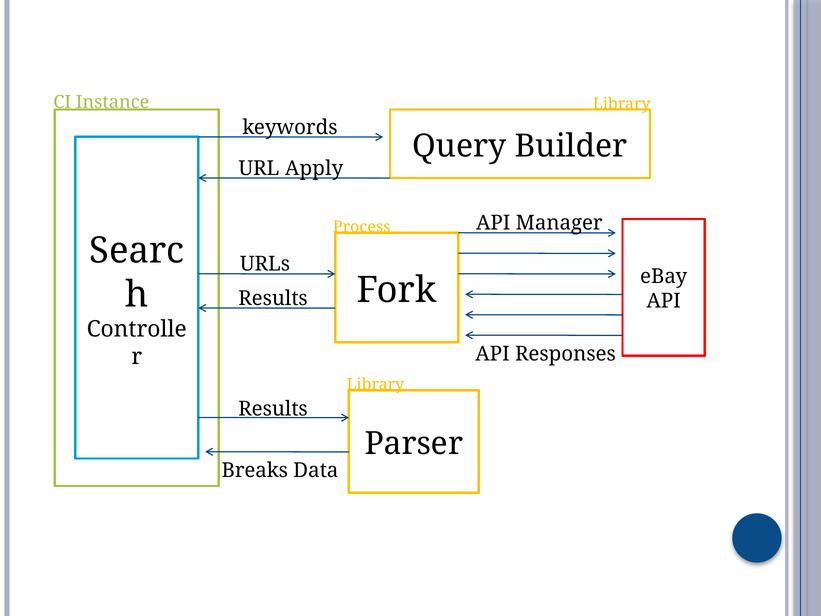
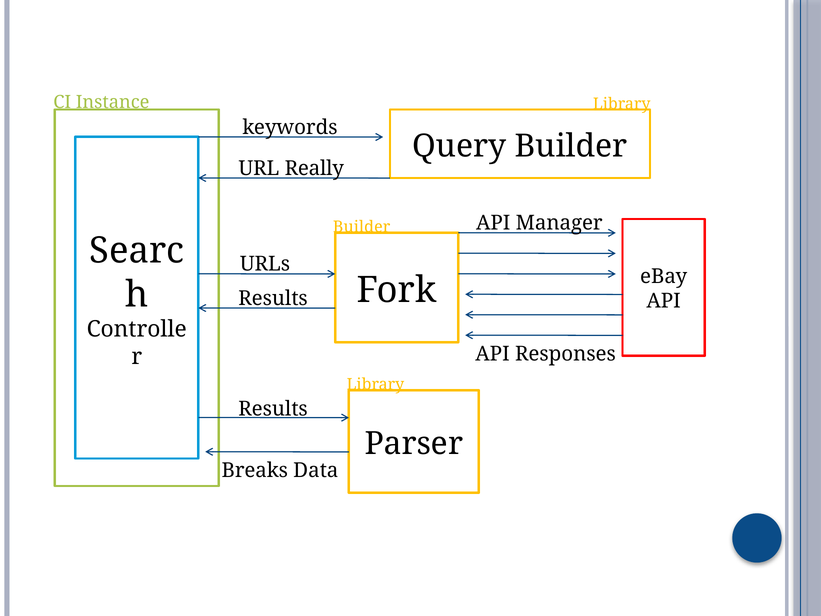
Apply: Apply -> Really (314, 168)
Process: Process -> Builder (362, 227)
